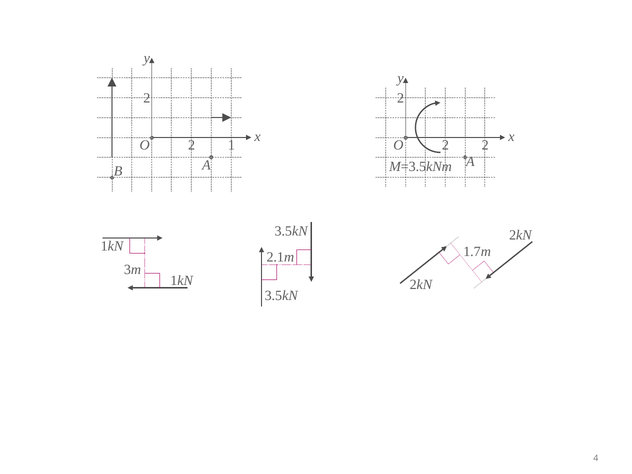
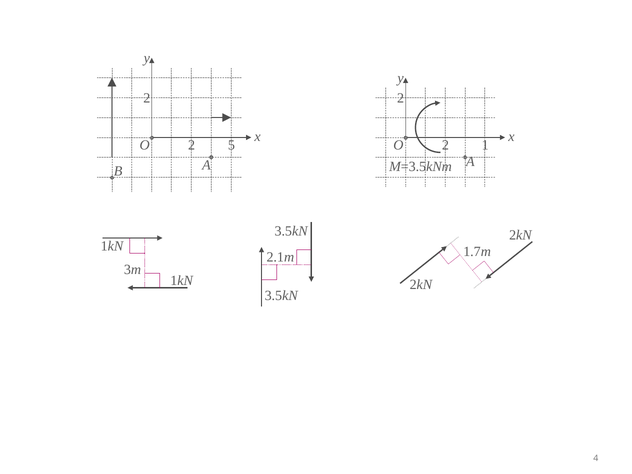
1: 1 -> 5 (231, 145)
2: 2 -> 1 (485, 145)
